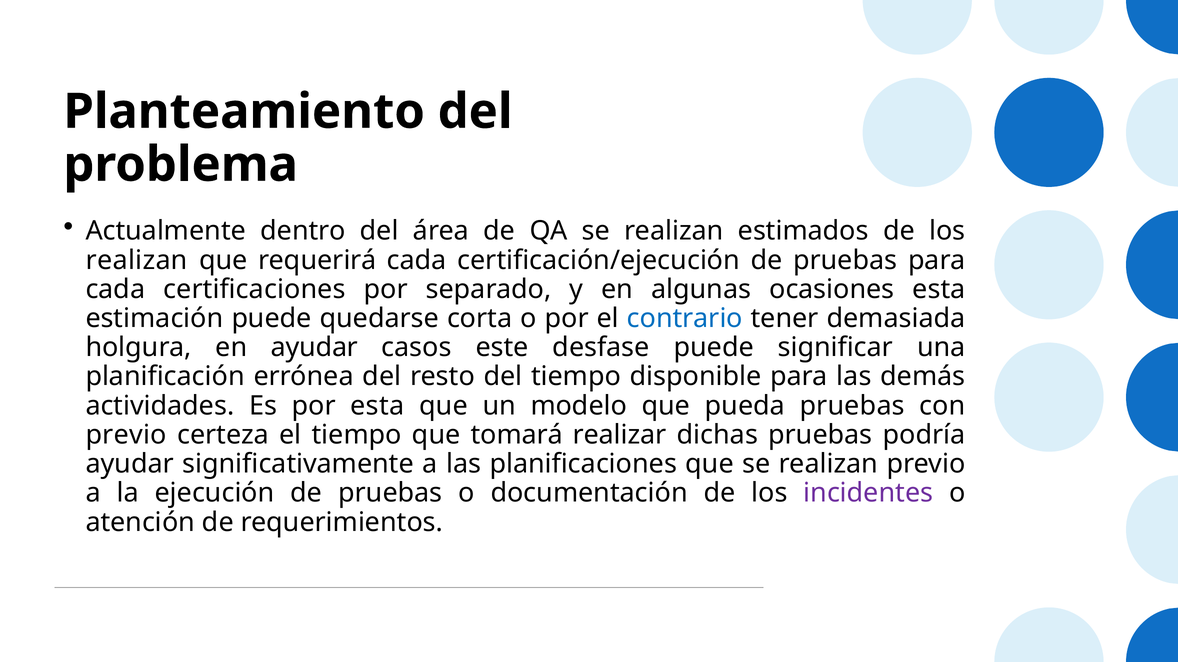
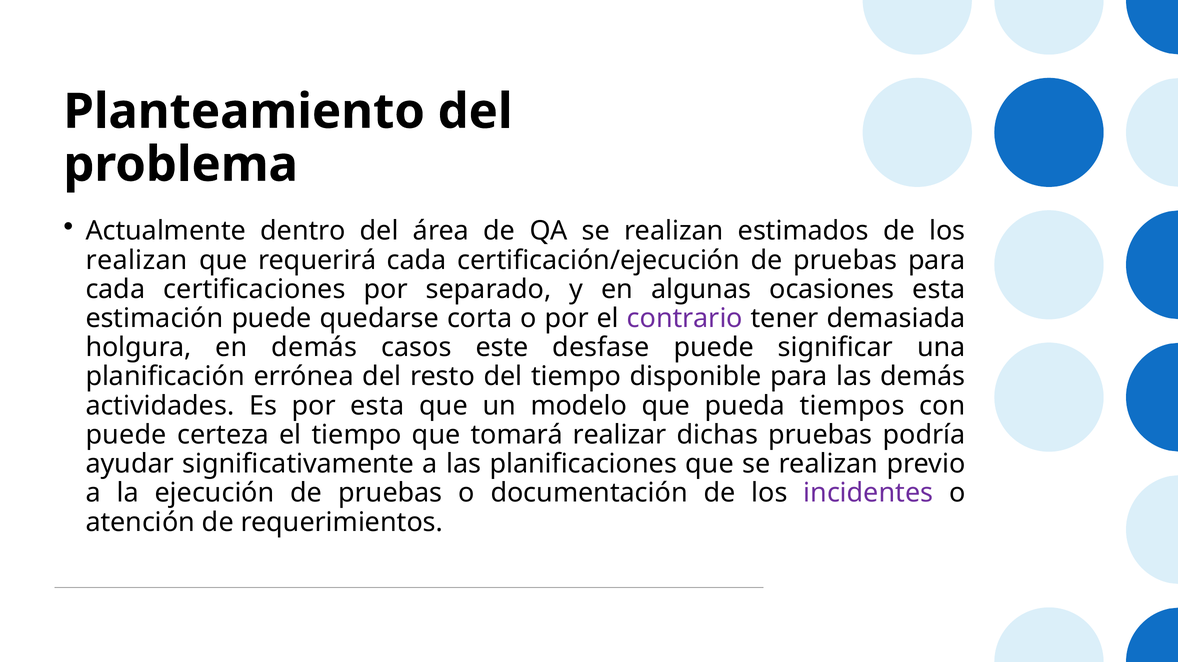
contrario colour: blue -> purple (685, 319)
en ayudar: ayudar -> demás (314, 348)
pueda pruebas: pruebas -> tiempos (852, 406)
previo: previo -> puede (126, 435)
